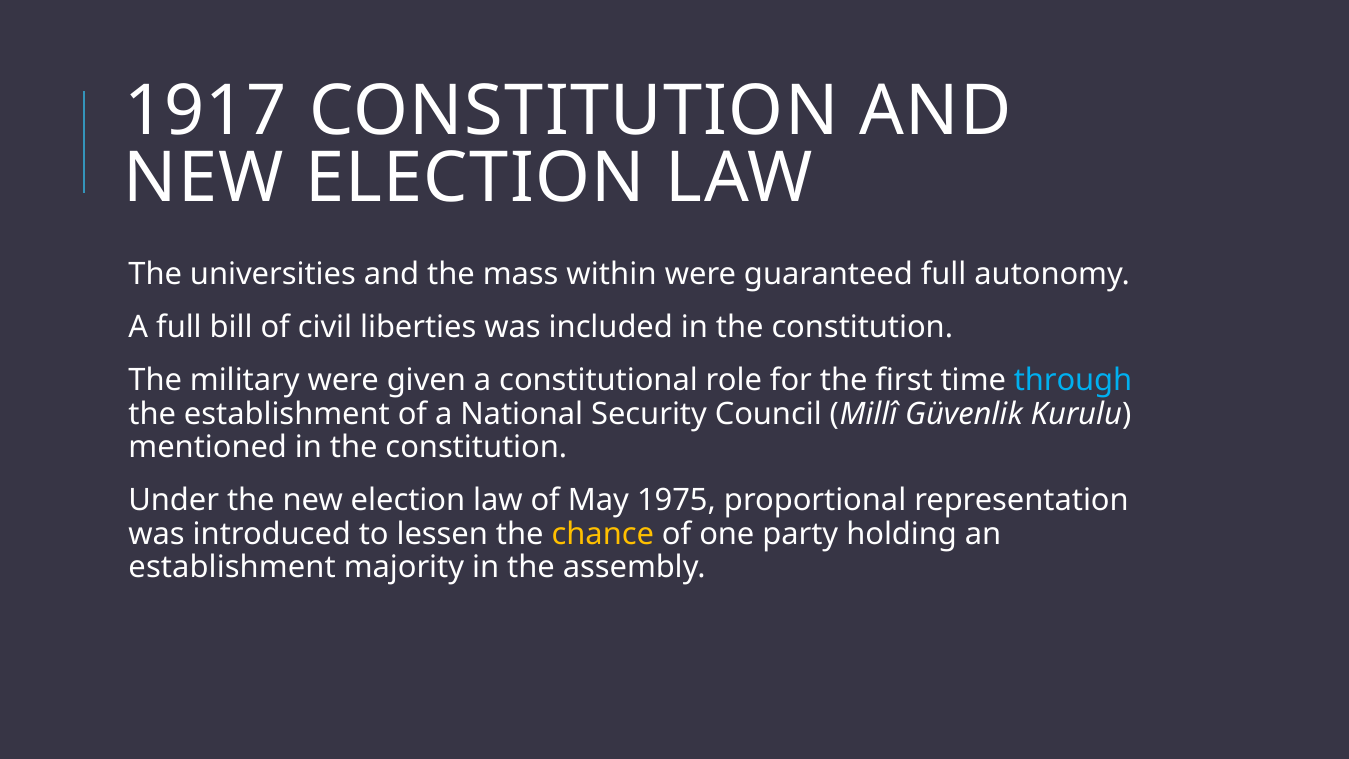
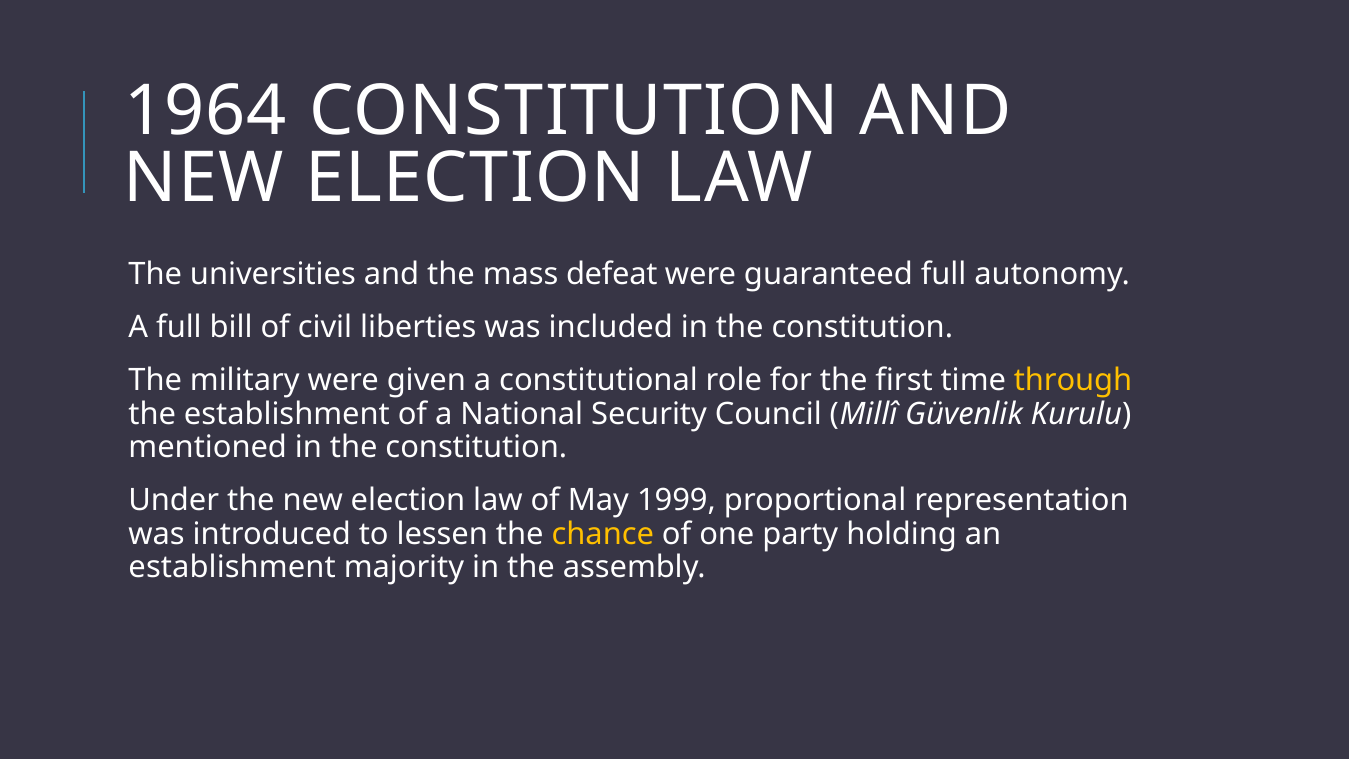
1917: 1917 -> 1964 (205, 111)
within: within -> defeat (612, 274)
through colour: light blue -> yellow (1073, 381)
1975: 1975 -> 1999 (676, 500)
